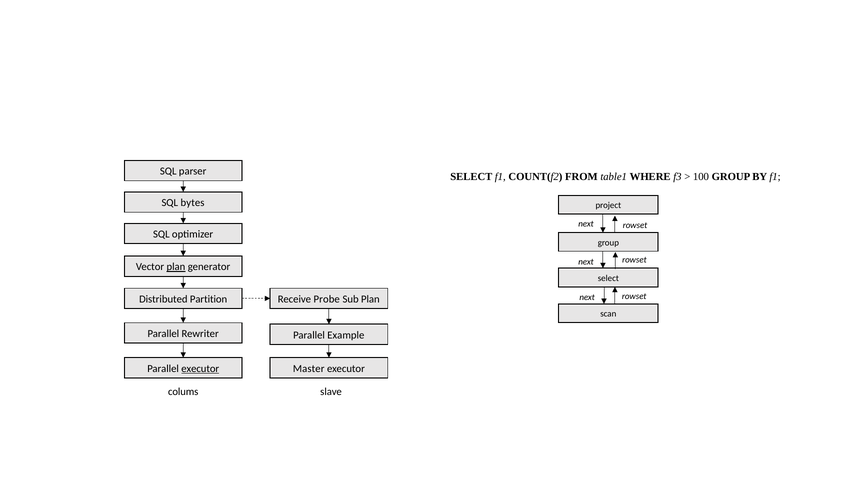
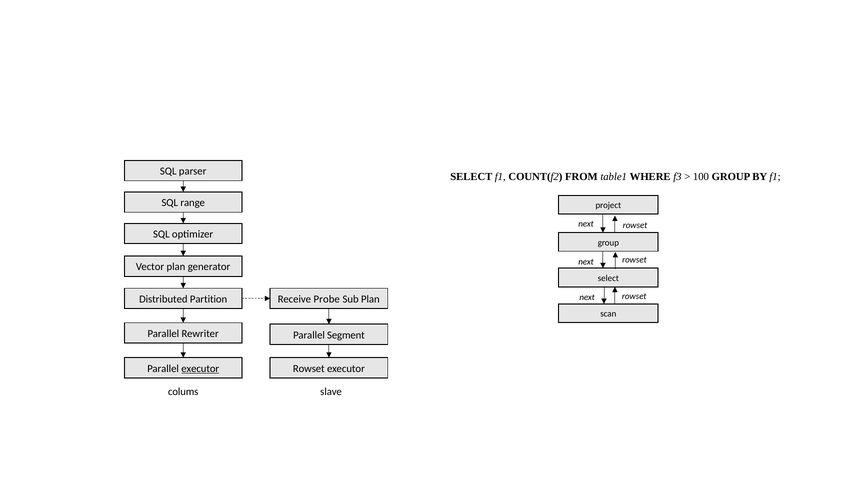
bytes: bytes -> range (193, 203)
plan underline: present -> none (176, 267)
Example: Example -> Segment (346, 335)
Master: Master -> Rowset (309, 368)
